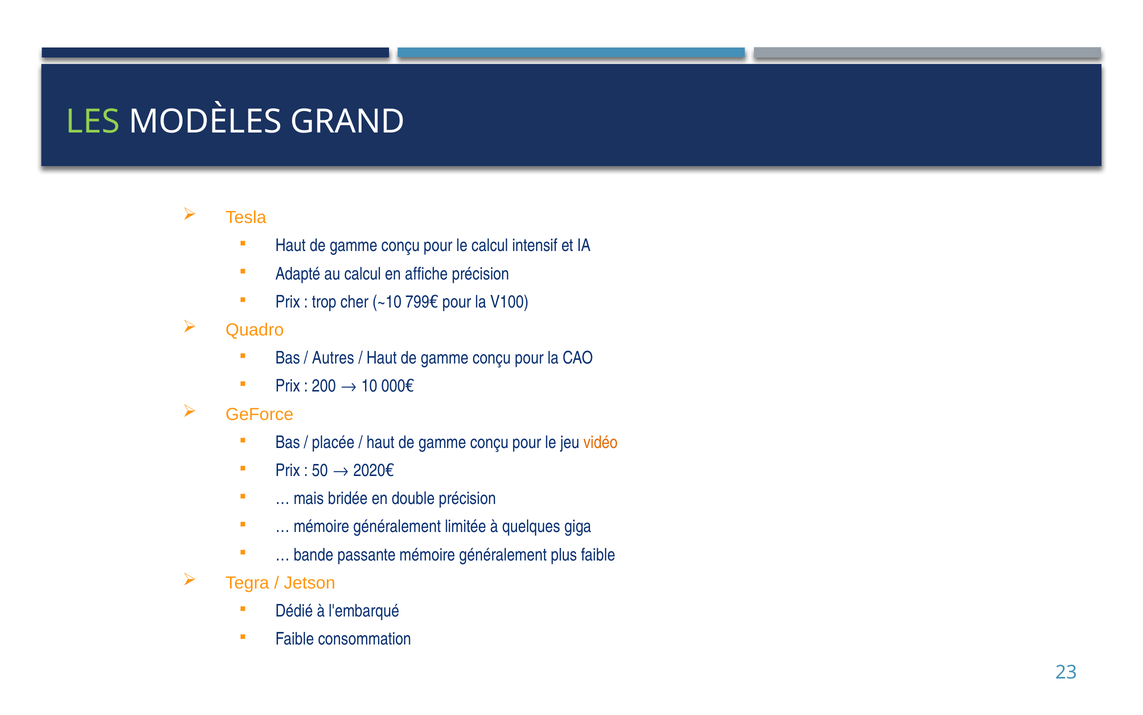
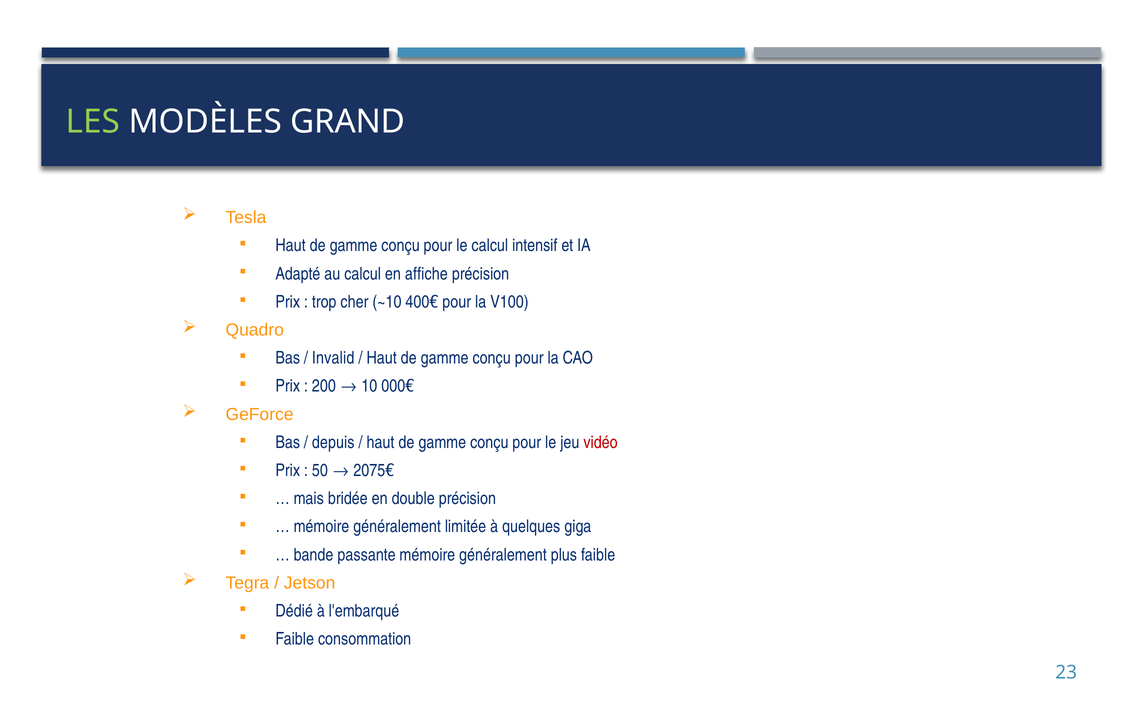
799€: 799€ -> 400€ (422, 302)
Autres: Autres -> Invalid (333, 358)
placée: placée -> depuis (333, 442)
vidéo colour: orange -> red (601, 442)
2020€: 2020€ -> 2075€ (374, 470)
